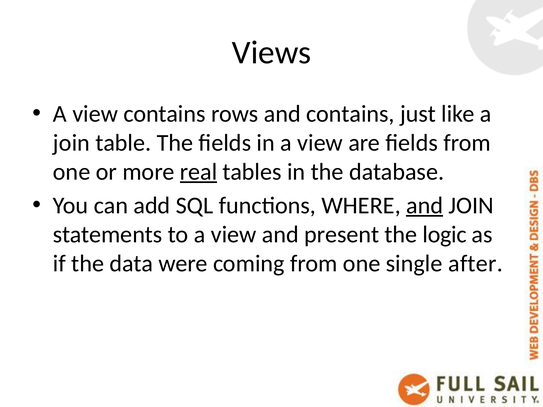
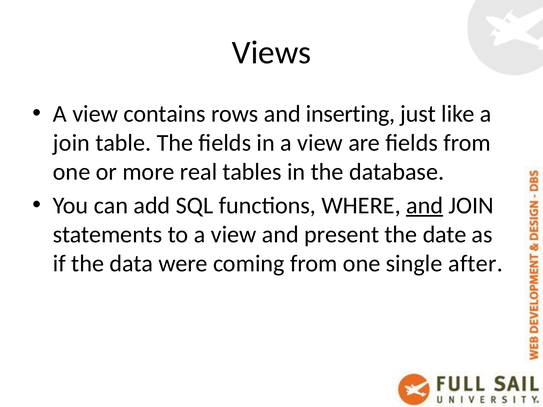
and contains: contains -> inserting (350, 114)
real underline: present -> none (199, 172)
logic: logic -> date (445, 235)
